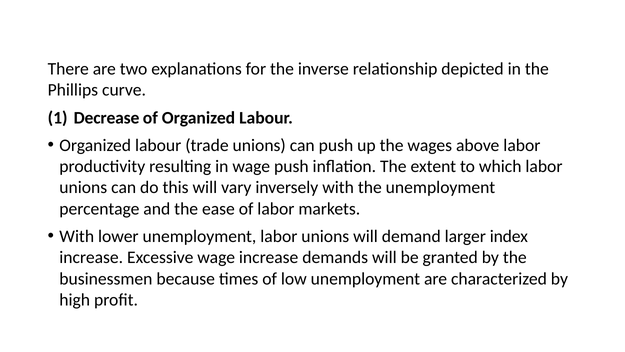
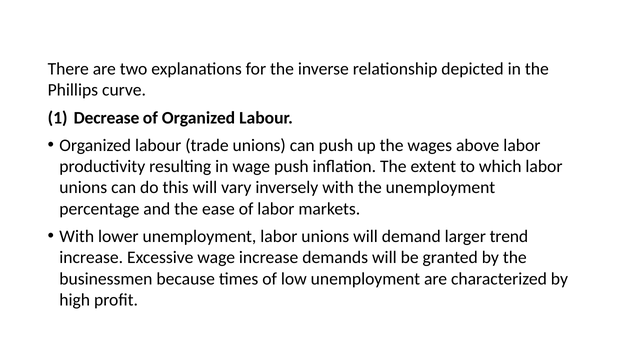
index: index -> trend (509, 236)
